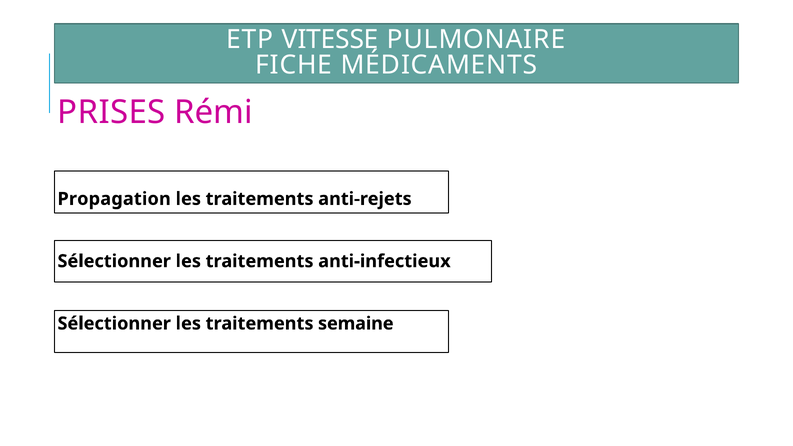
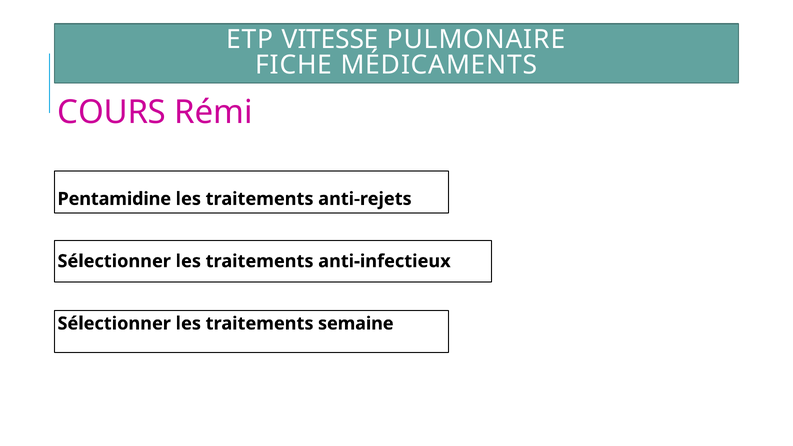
PRISES: PRISES -> COURS (112, 112)
Propagation: Propagation -> Pentamidine (114, 199)
